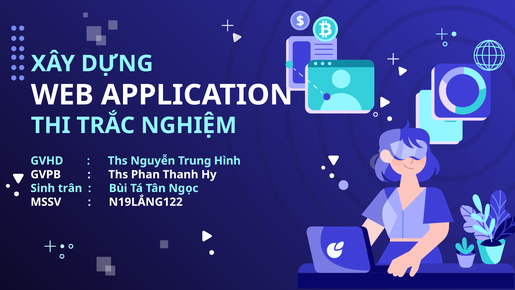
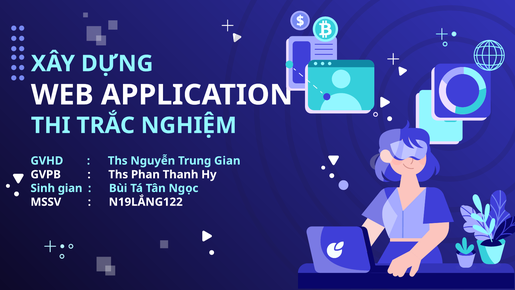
Trung Hình: Hình -> Gian (227, 161)
Sinh trân: trân -> gian (70, 188)
